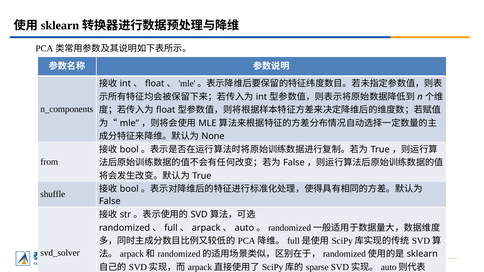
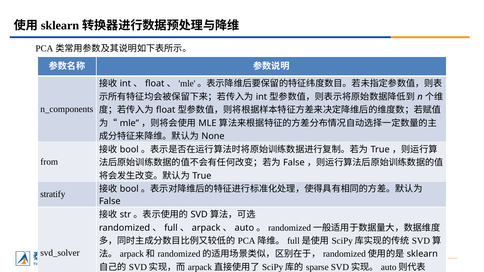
shuffle: shuffle -> stratify (53, 194)
